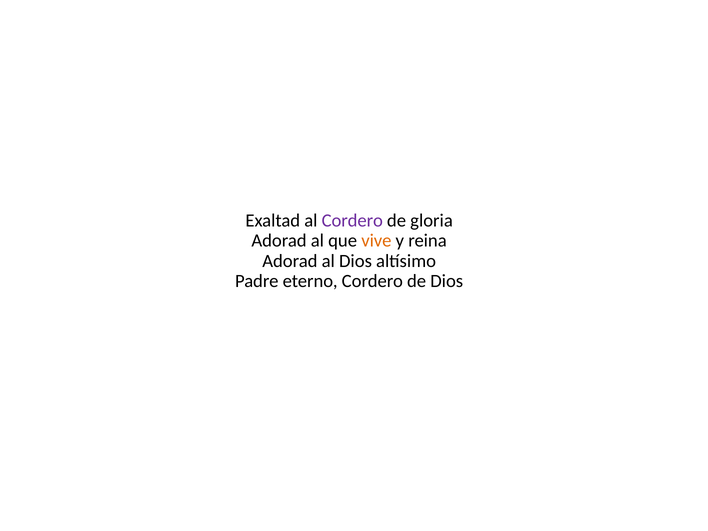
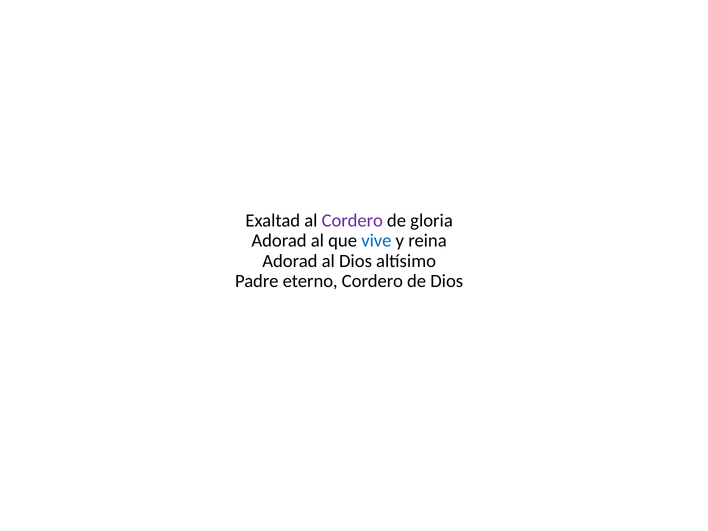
vive colour: orange -> blue (376, 241)
